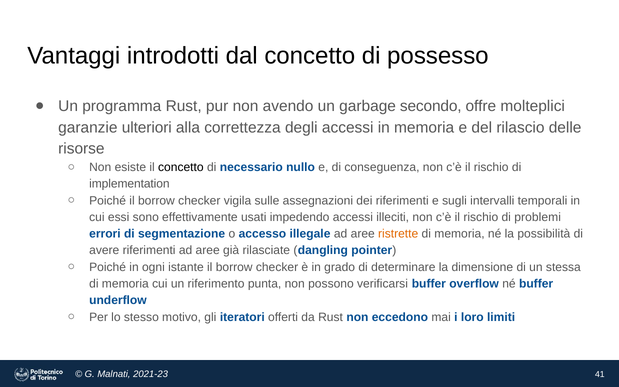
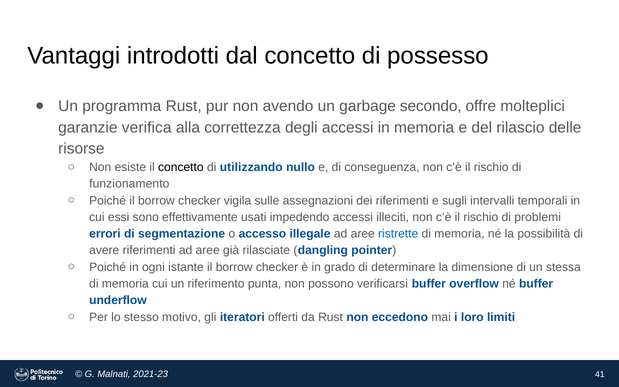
ulteriori: ulteriori -> verifica (147, 127)
necessario: necessario -> utilizzando (251, 167)
implementation: implementation -> funzionamento (129, 184)
ristrette colour: orange -> blue (398, 234)
